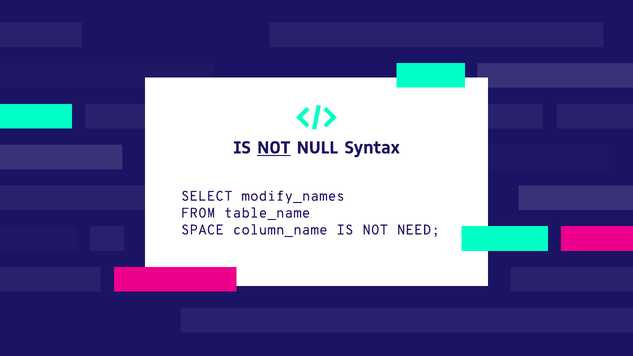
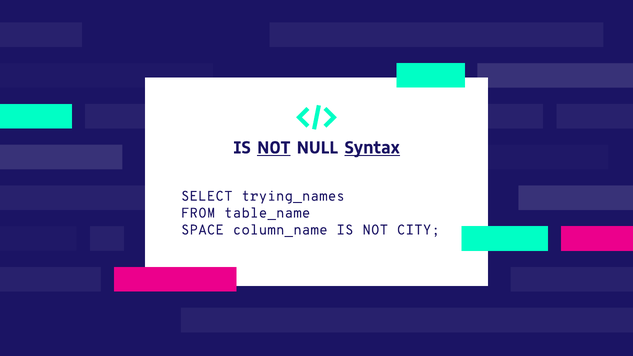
Syntax underline: none -> present (372, 147)
modify_names: modify_names -> trying_names (293, 196)
NEED: NEED -> CITY (418, 230)
